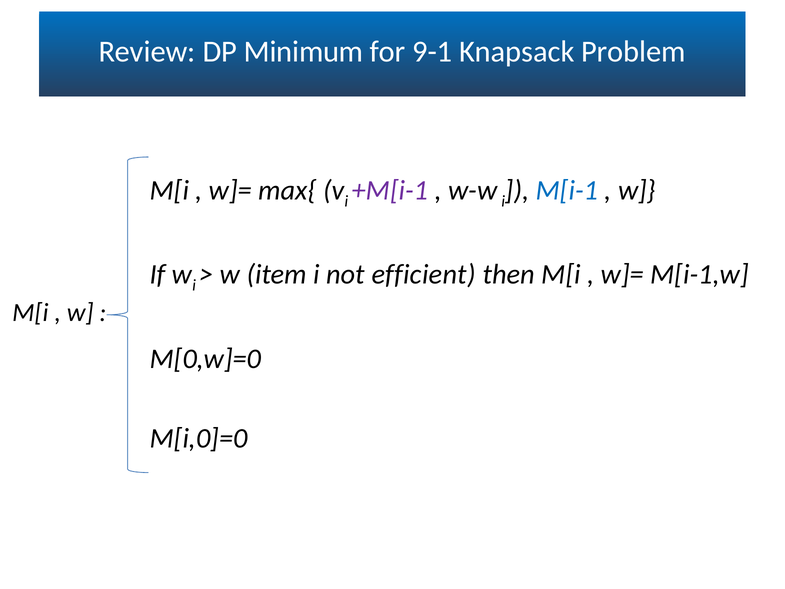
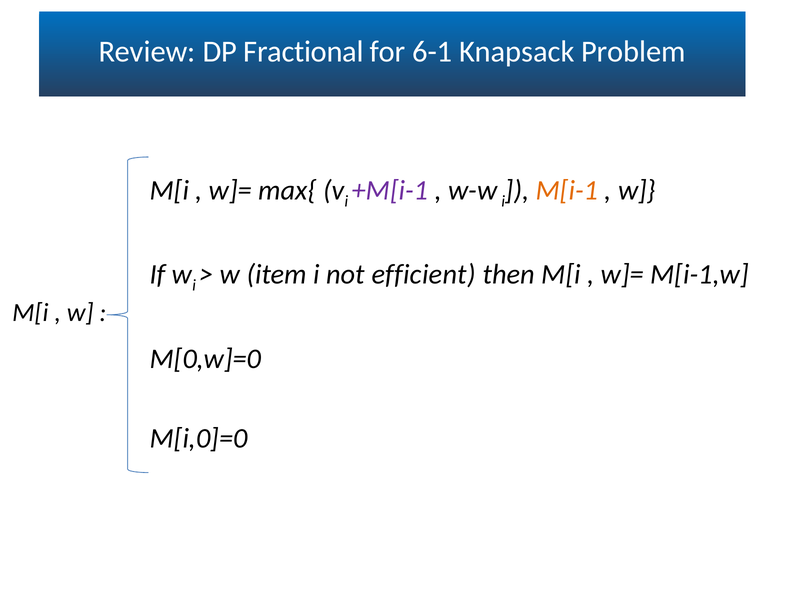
Minimum: Minimum -> Fractional (304, 51)
9-1: 9-1 -> 6-1 (432, 51)
M[i-1 colour: blue -> orange (567, 190)
